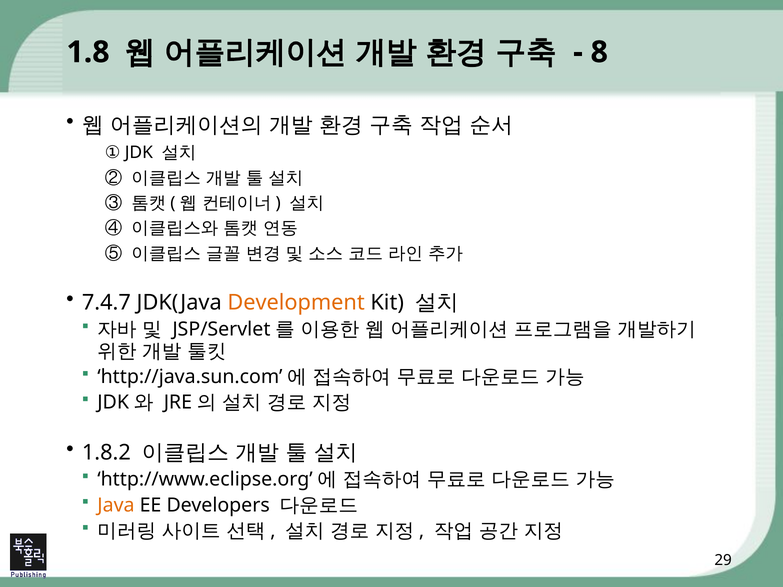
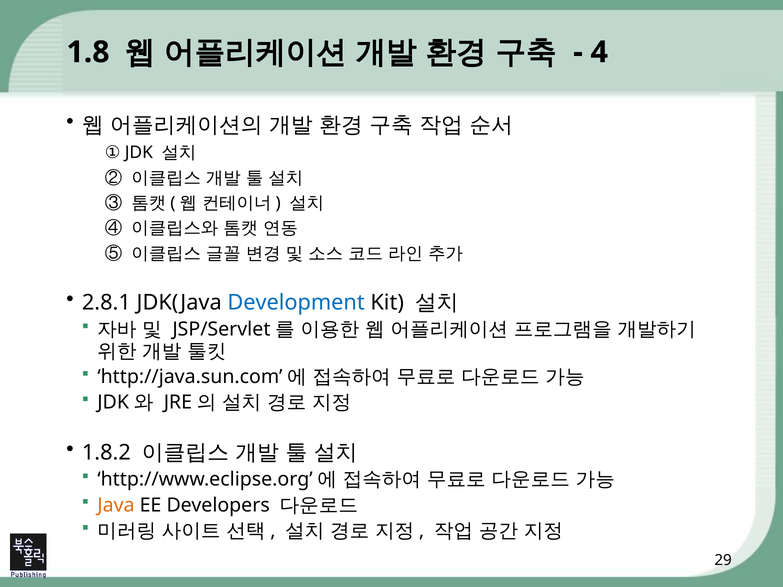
8: 8 -> 4 (599, 52)
7.4.7: 7.4.7 -> 2.8.1 (106, 303)
Development colour: orange -> blue (296, 303)
